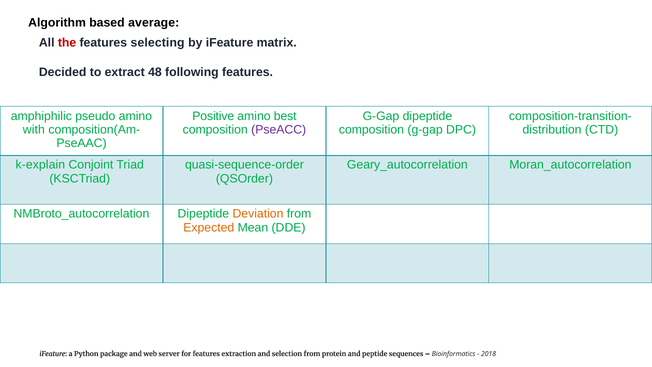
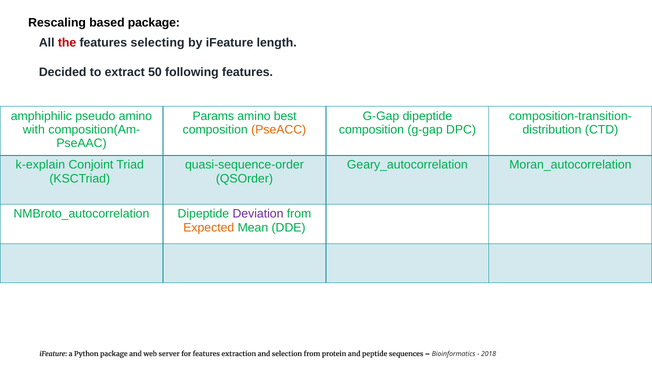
Algorithm: Algorithm -> Rescaling (57, 23)
based average: average -> package (154, 23)
matrix: matrix -> length (277, 43)
48: 48 -> 50 (155, 72)
Positive: Positive -> Params (213, 116)
PseACC colour: purple -> orange (279, 130)
Deviation colour: orange -> purple (258, 214)
